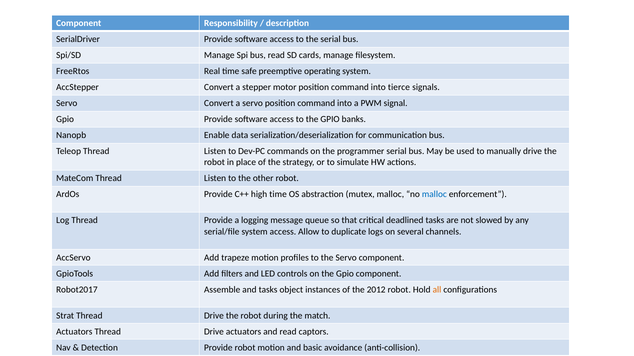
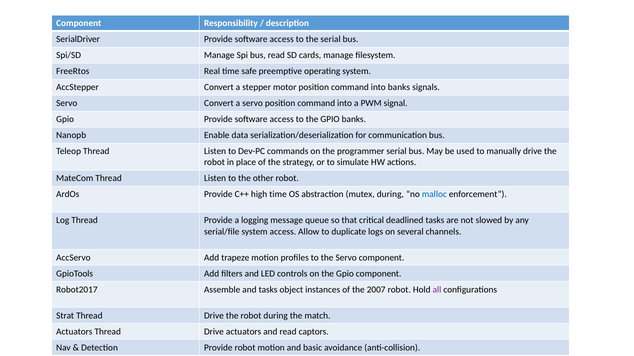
into tierce: tierce -> banks (399, 87)
mutex malloc: malloc -> during (390, 195)
2012: 2012 -> 2007 (376, 290)
all colour: orange -> purple (437, 290)
